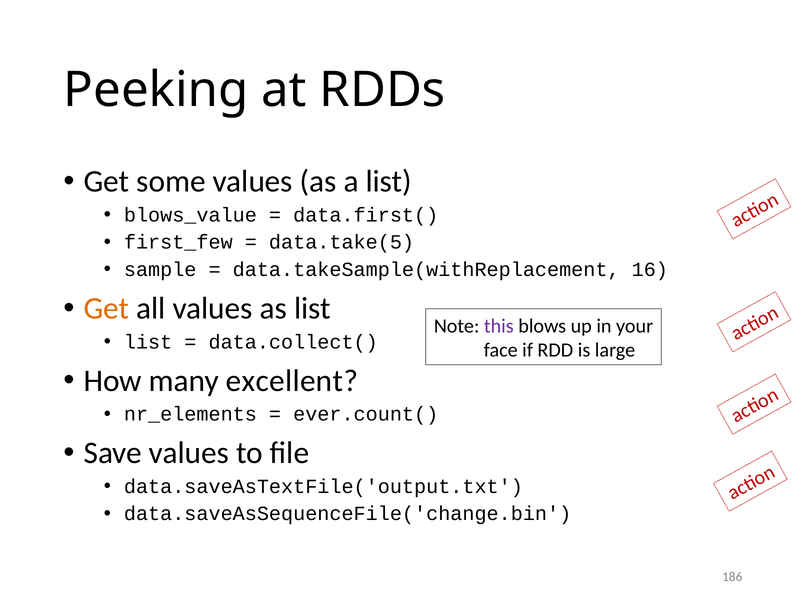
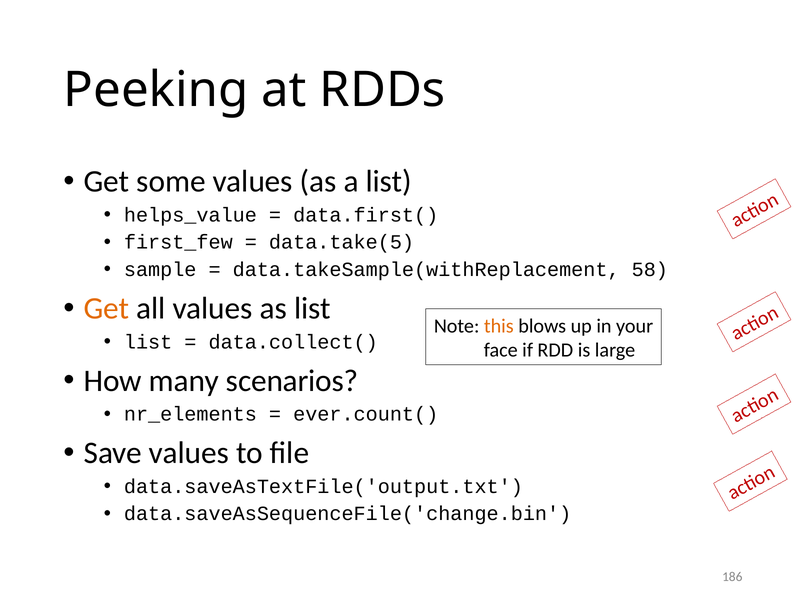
blows_value: blows_value -> helps_value (190, 215)
16: 16 -> 58 (650, 270)
this colour: purple -> orange (499, 326)
excellent: excellent -> scenarios (292, 381)
